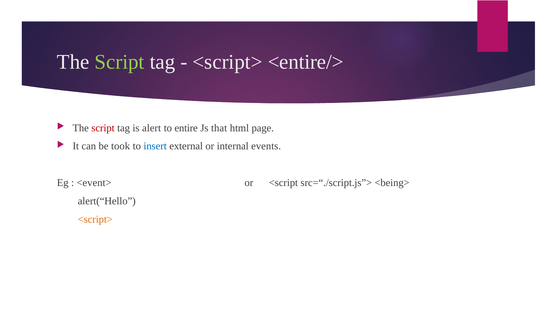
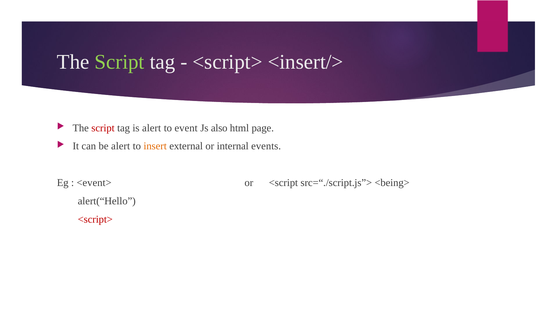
<entire/>: <entire/> -> <insert/> (306, 62)
entire: entire -> event (186, 128)
that: that -> also (219, 128)
be took: took -> alert (121, 146)
insert colour: blue -> orange (155, 146)
<script> colour: orange -> red (95, 220)
